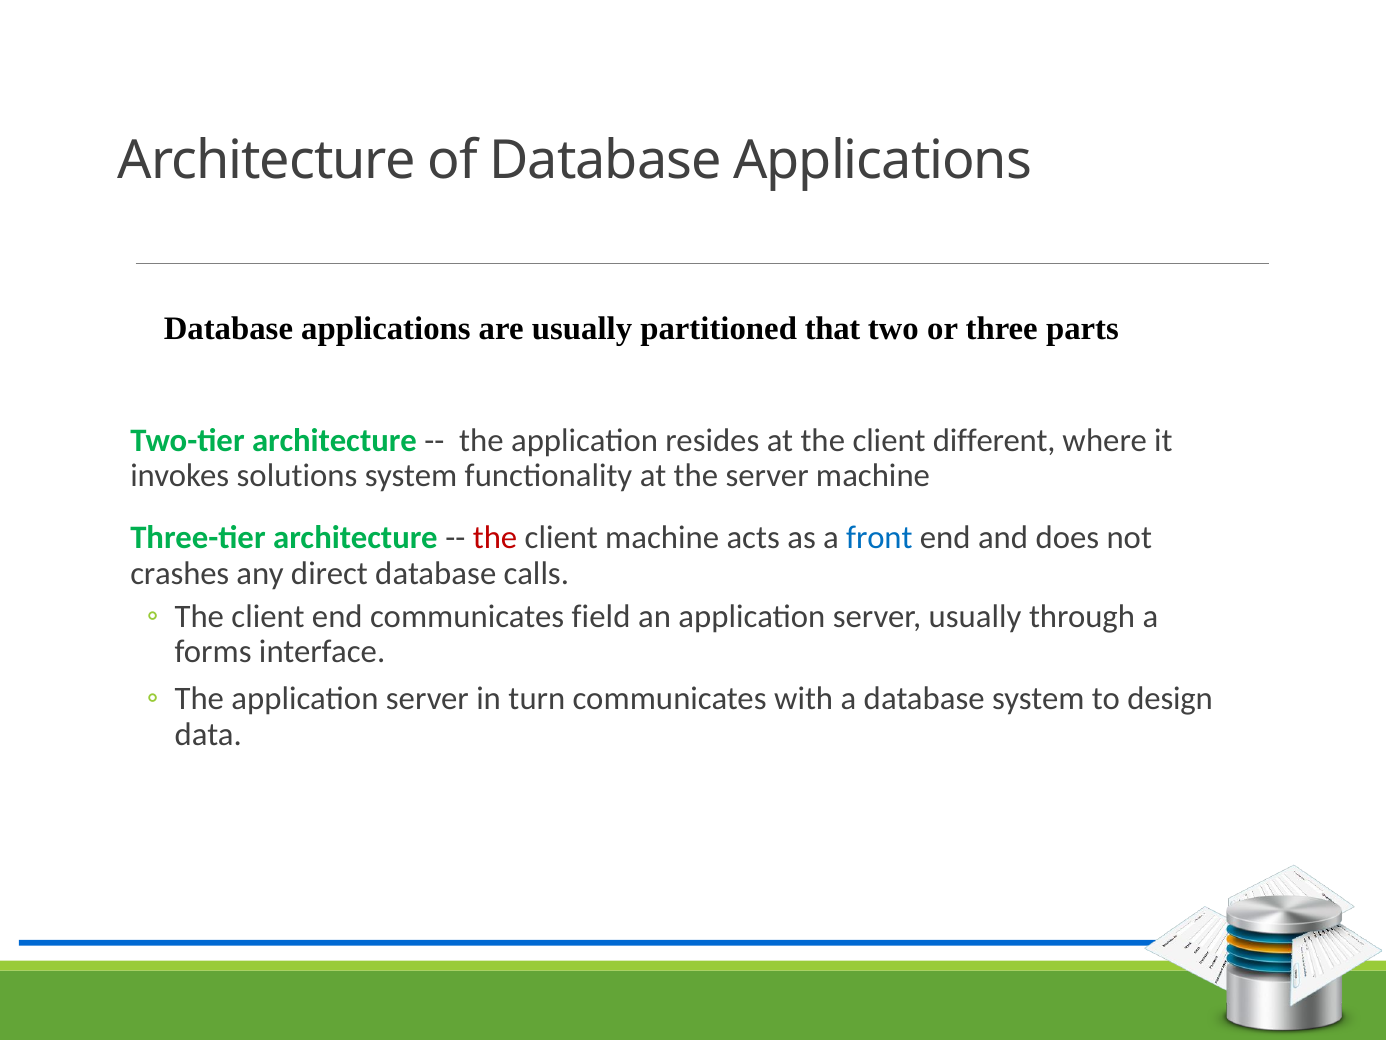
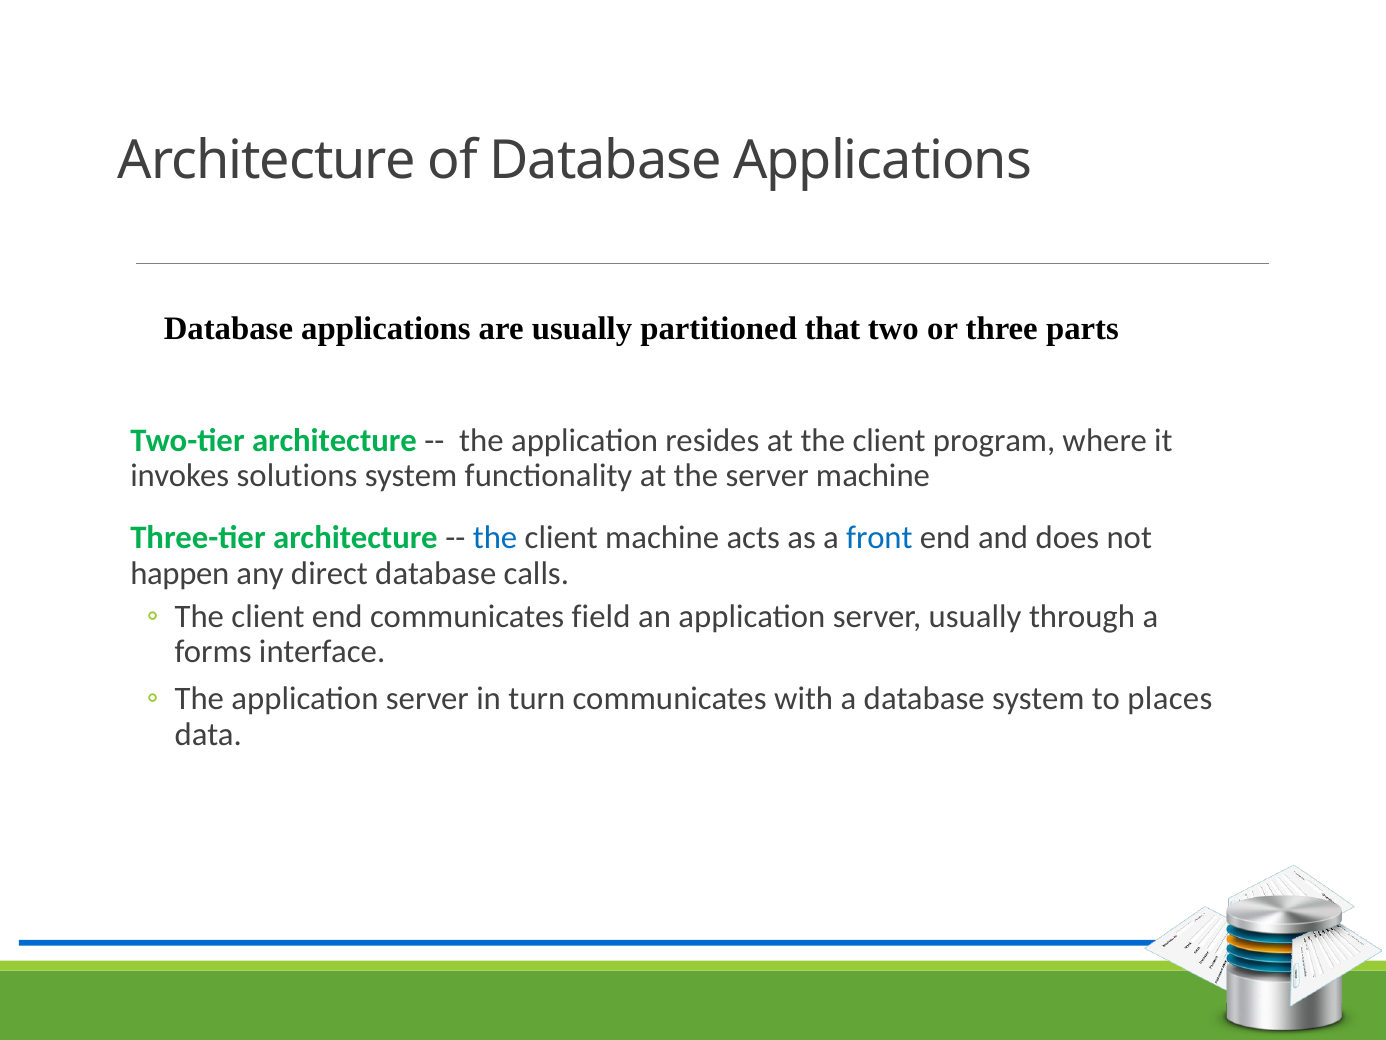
different: different -> program (994, 440)
the colour: red -> blue (495, 538)
crashes: crashes -> happen (180, 573)
design: design -> places (1170, 699)
